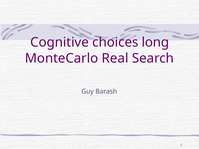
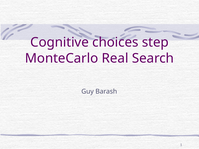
long: long -> step (155, 42)
